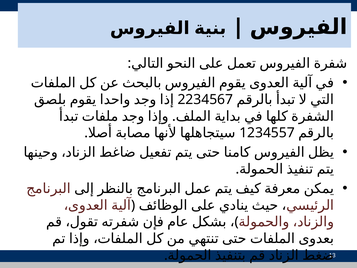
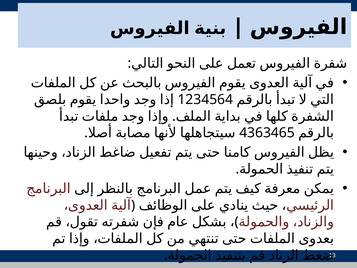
2234567: 2234567 -> 1234564 (205, 99)
1234557: 1234557 -> 4363465 (267, 133)
